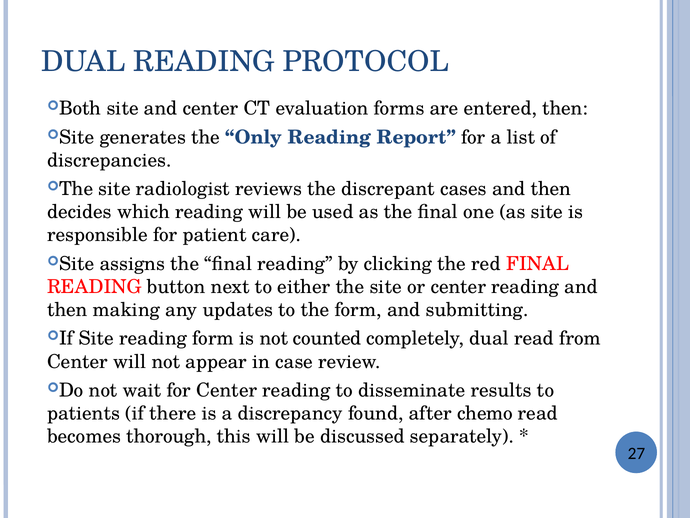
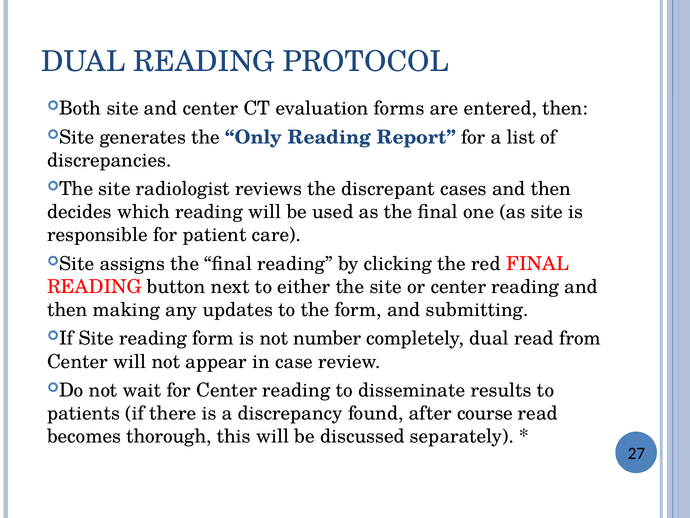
counted: counted -> number (327, 338)
chemo: chemo -> course (485, 413)
